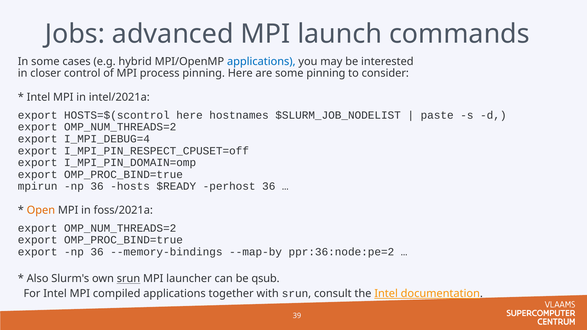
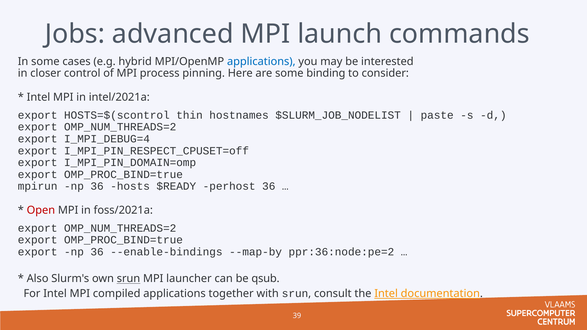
some pinning: pinning -> binding (326, 73)
HOSTS=$(scontrol here: here -> thin (190, 115)
Open colour: orange -> red (41, 210)
--memory-bindings: --memory-bindings -> --enable-bindings (166, 252)
